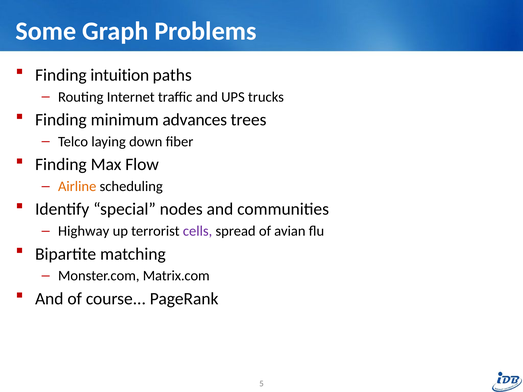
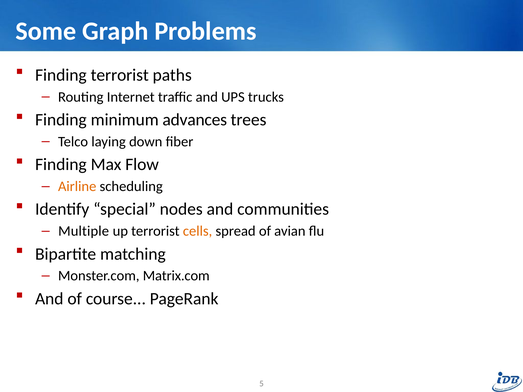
Finding intuition: intuition -> terrorist (120, 75)
Highway: Highway -> Multiple (84, 231)
cells colour: purple -> orange (198, 231)
